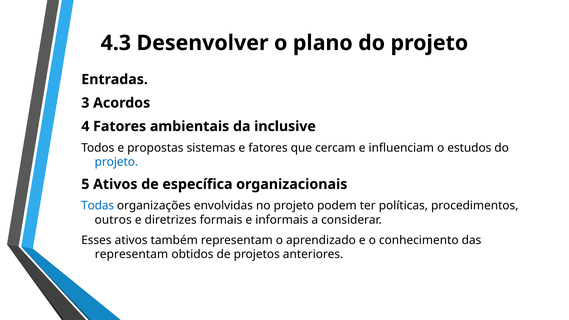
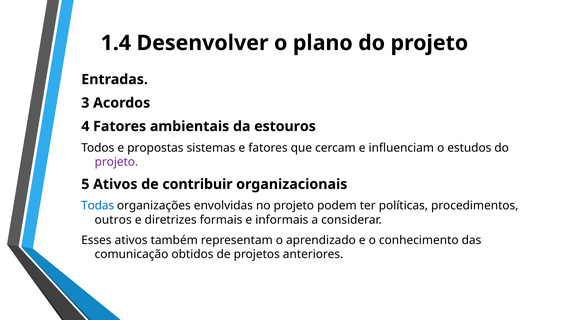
4.3: 4.3 -> 1.4 (116, 43)
inclusive: inclusive -> estouros (285, 126)
projeto colour: blue -> purple (116, 162)
específica: específica -> contribuir (197, 184)
representam: representam -> comunicação (132, 254)
